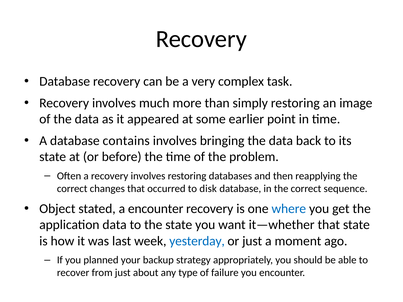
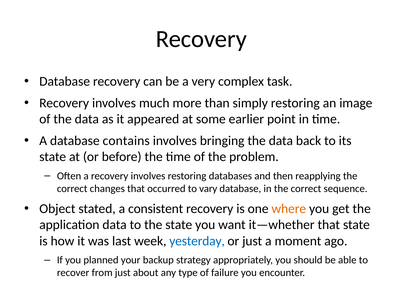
disk: disk -> vary (208, 189)
a encounter: encounter -> consistent (156, 209)
where colour: blue -> orange (289, 209)
